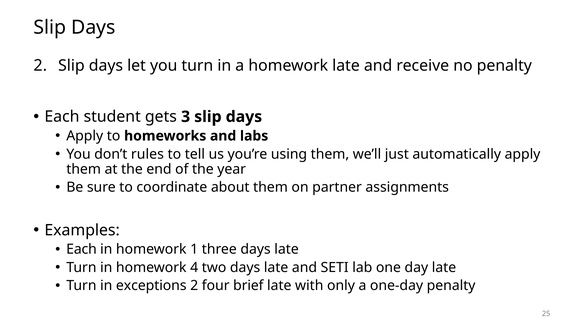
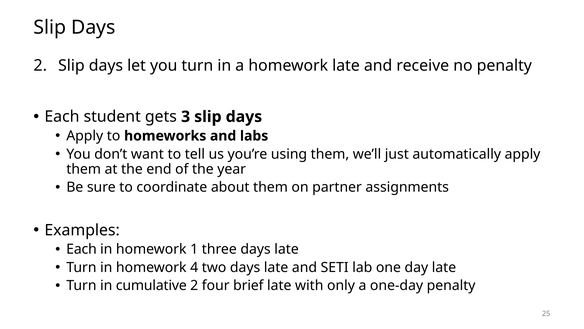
rules: rules -> want (147, 154)
exceptions: exceptions -> cumulative (151, 285)
